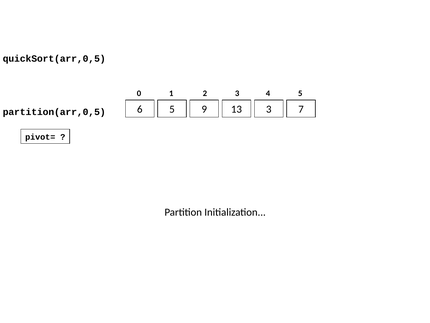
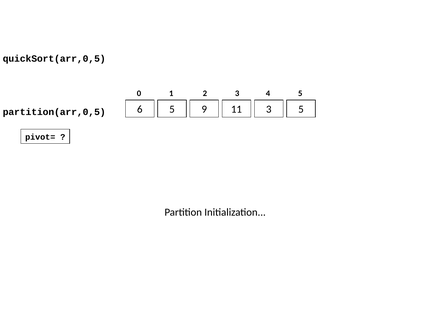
13: 13 -> 11 (236, 109)
3 7: 7 -> 5 (301, 109)
